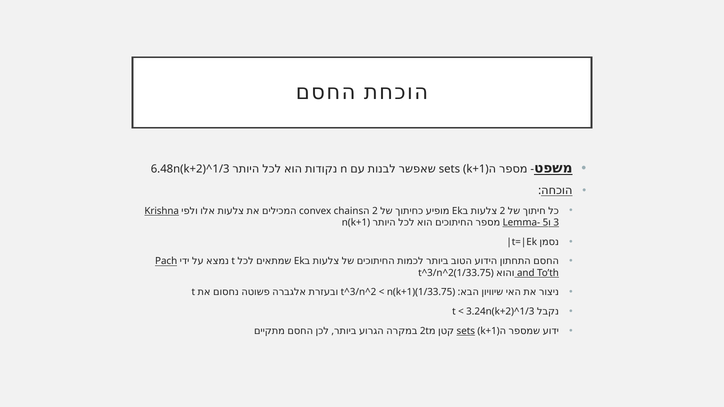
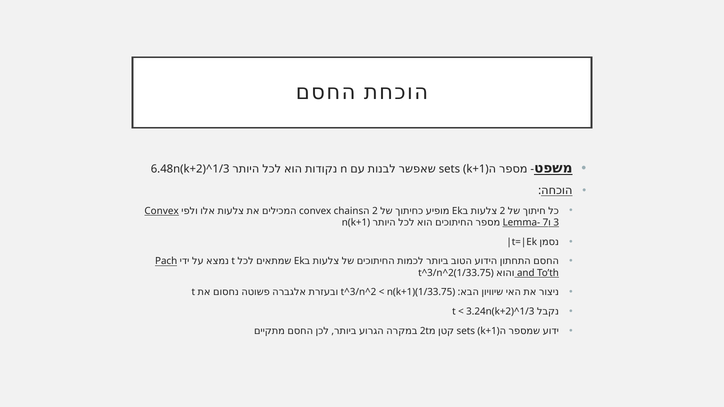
Krishna: Krishna -> Convex (162, 211)
5: 5 -> 7 (545, 223)
sets underline: present -> none (466, 331)
